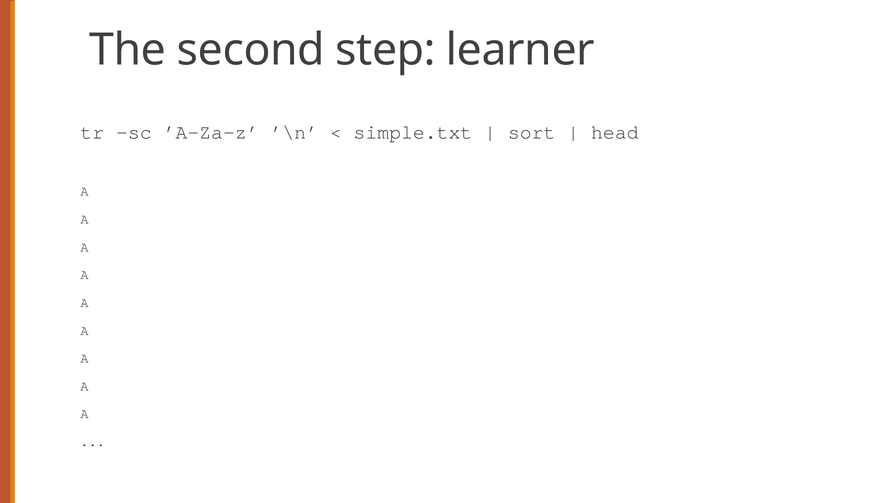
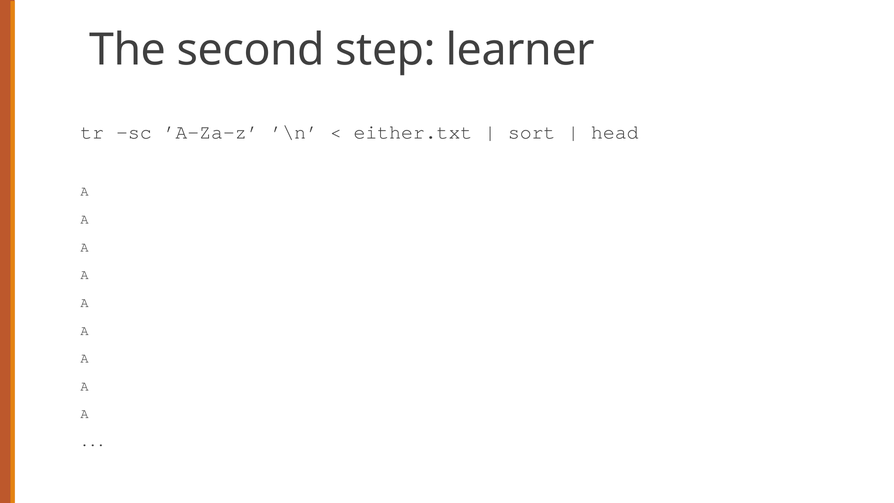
simple.txt: simple.txt -> either.txt (413, 132)
